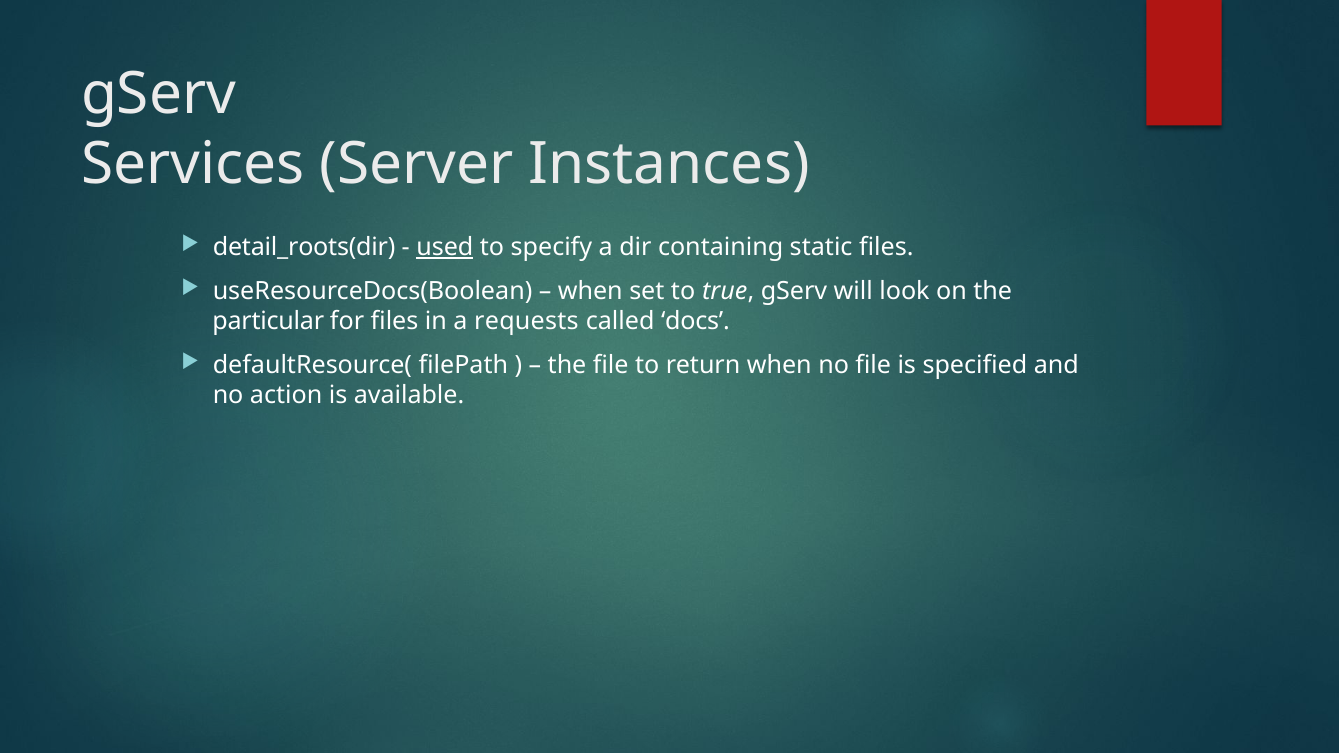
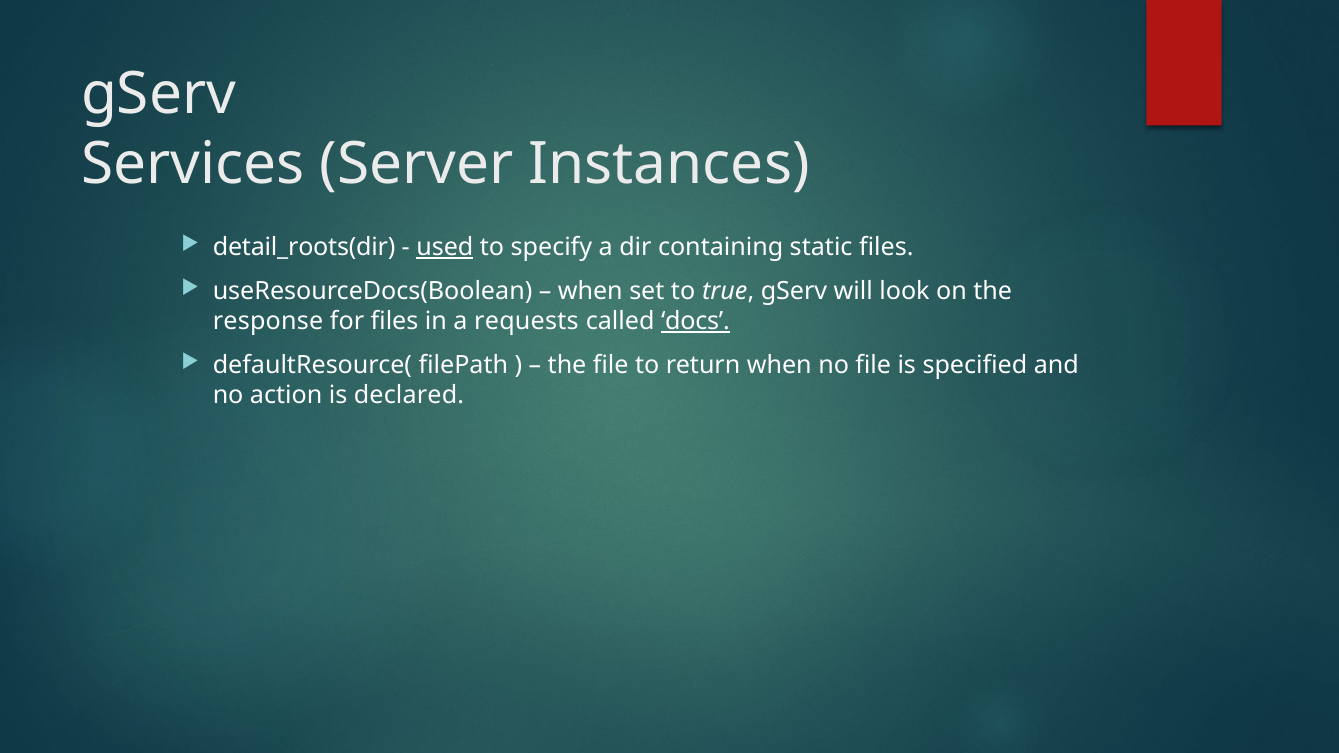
particular: particular -> response (268, 322)
docs underline: none -> present (695, 322)
available: available -> declared (409, 396)
